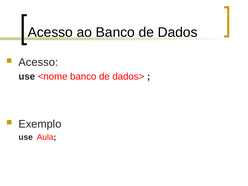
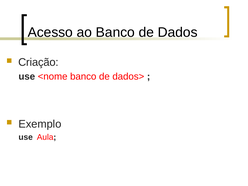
Acesso: Acesso -> Criação (38, 62)
